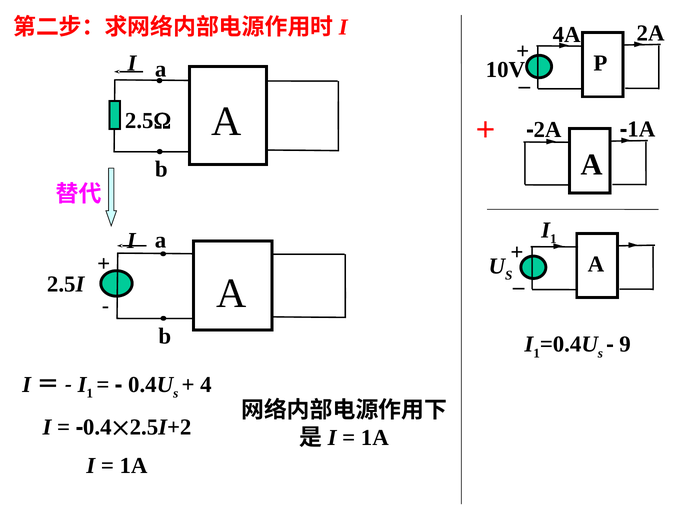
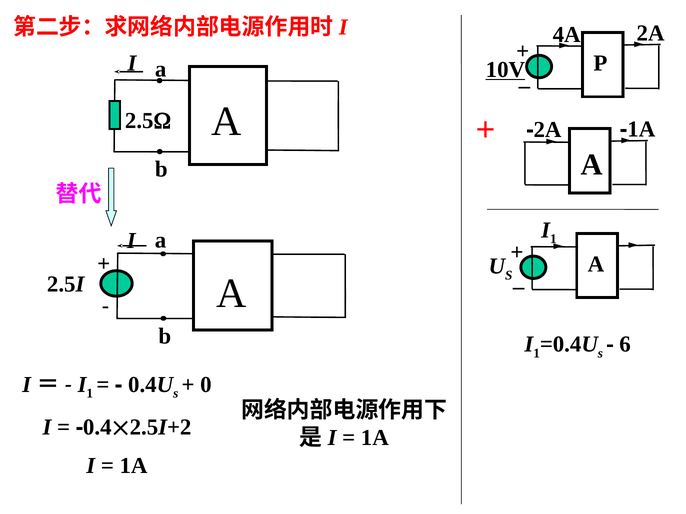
10V underline: none -> present (505, 70)
9: 9 -> 6 (625, 345)
4: 4 -> 0 (206, 385)
